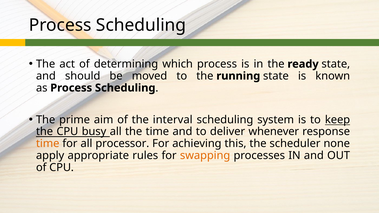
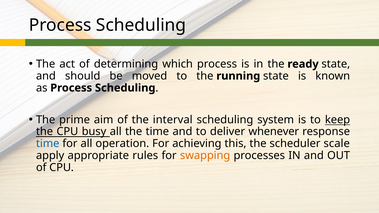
time colour: orange -> blue (48, 144)
processor: processor -> operation (122, 144)
none: none -> scale (337, 144)
